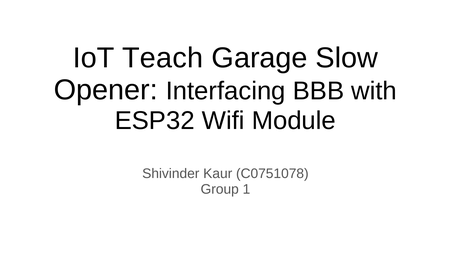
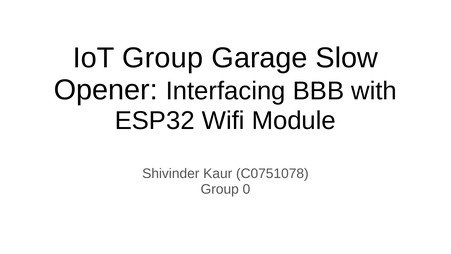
IoT Teach: Teach -> Group (163, 58)
1: 1 -> 0 (246, 189)
